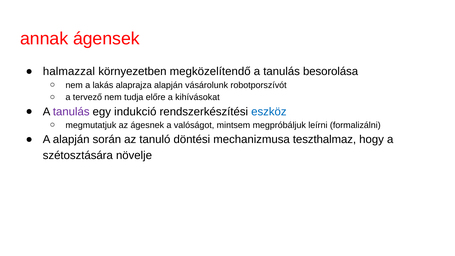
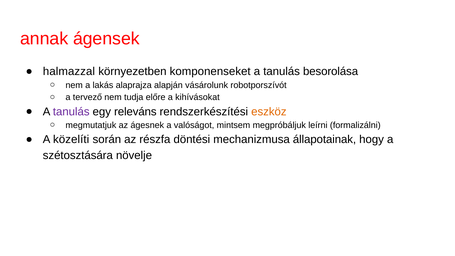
megközelítendő: megközelítendő -> komponenseket (210, 72)
indukció: indukció -> releváns (135, 112)
eszköz colour: blue -> orange (269, 112)
A alapján: alapján -> közelíti (71, 140)
tanuló: tanuló -> részfa (155, 140)
teszthalmaz: teszthalmaz -> állapotainak (324, 140)
